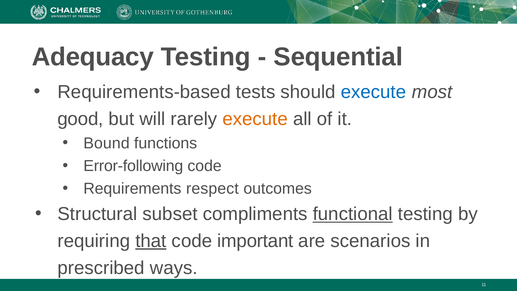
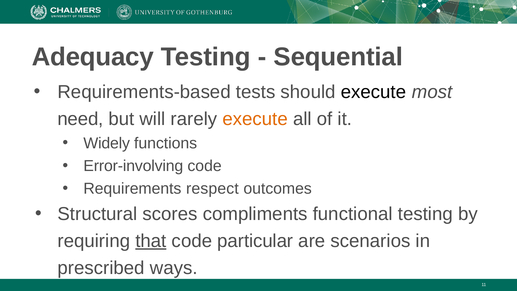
execute colour: blue -> black (373, 92)
good: good -> need (80, 119)
Bound: Bound -> Widely (107, 143)
Error-following: Error-following -> Error-involving (133, 166)
subset: subset -> scores (170, 214)
functional underline: present -> none (353, 214)
important: important -> particular (255, 241)
